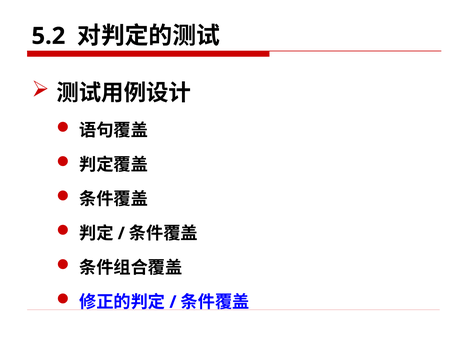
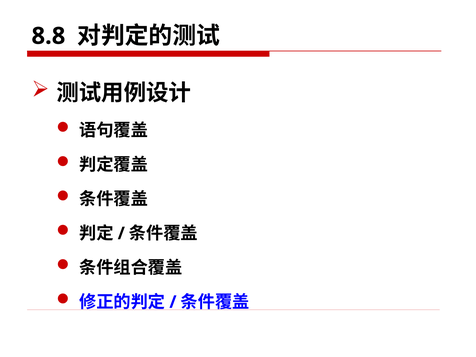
5.2: 5.2 -> 8.8 (48, 36)
